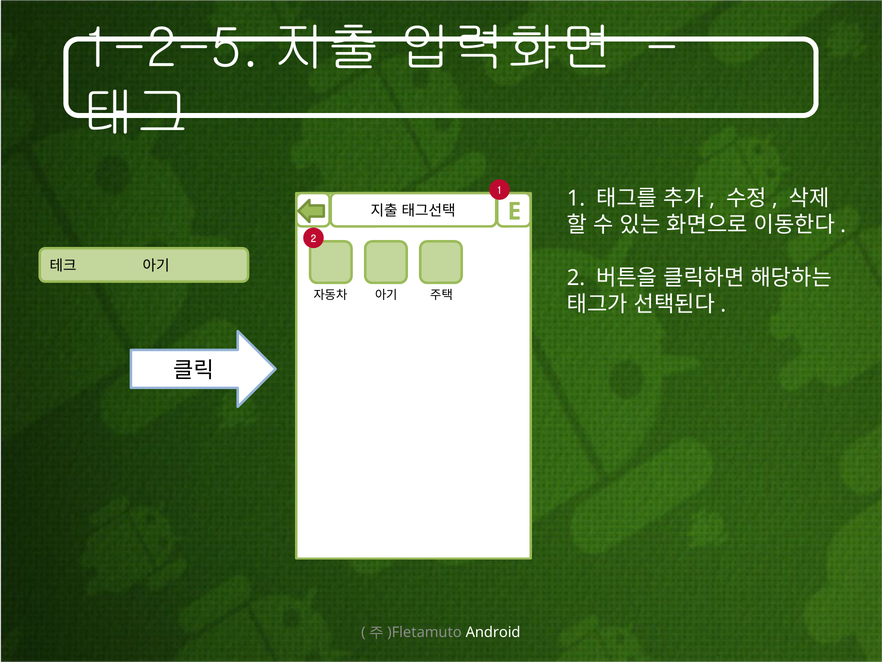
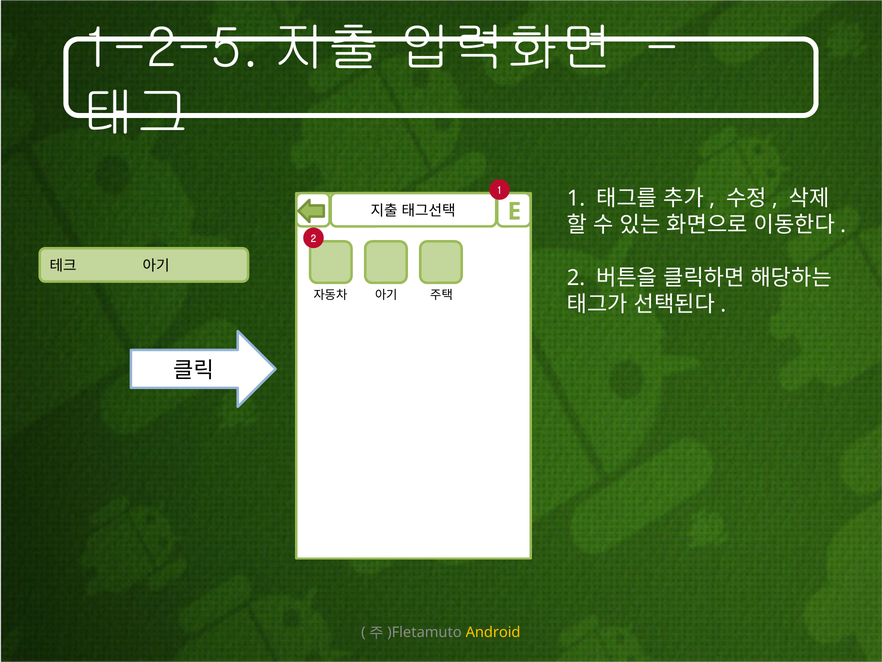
Android colour: white -> yellow (493, 632)
